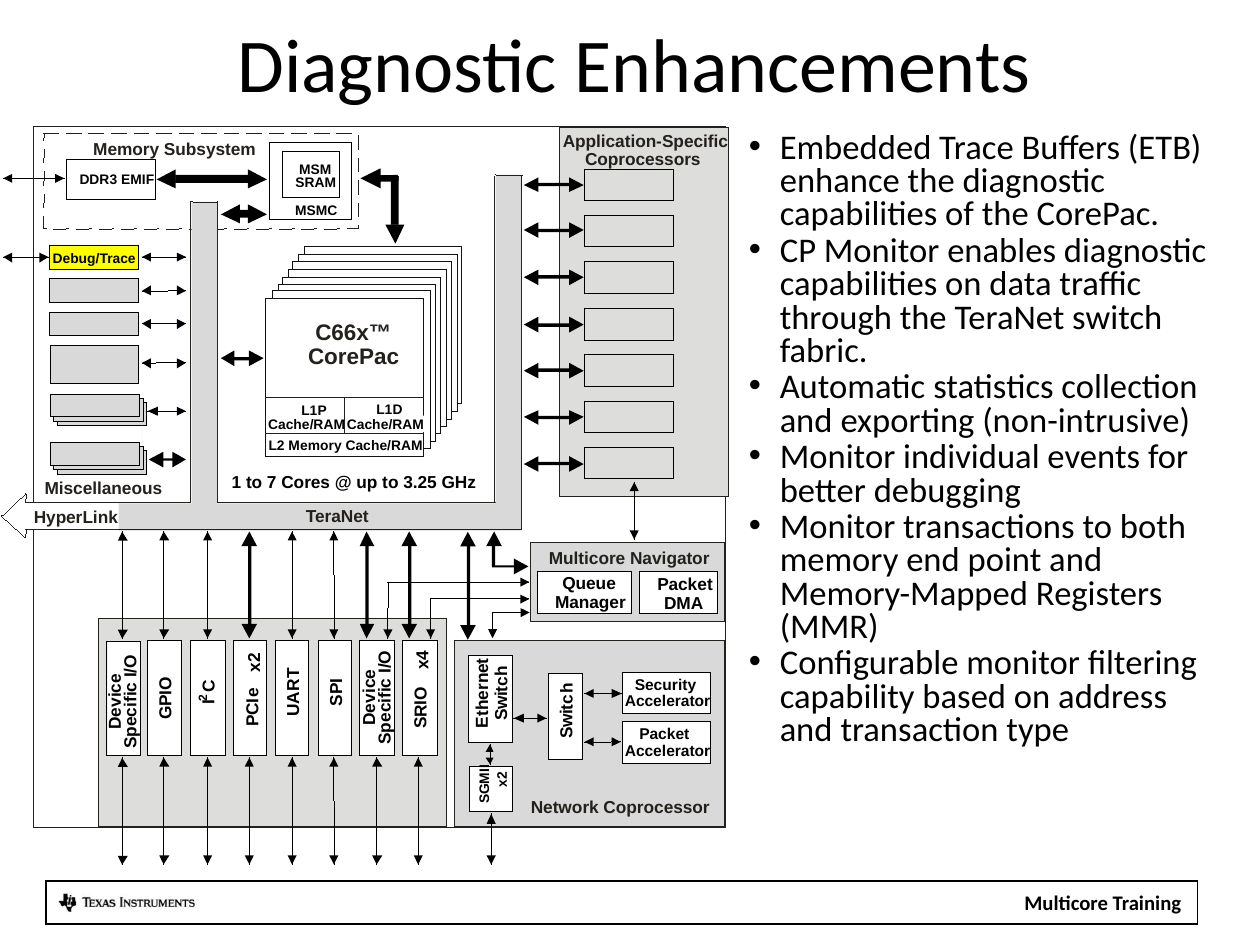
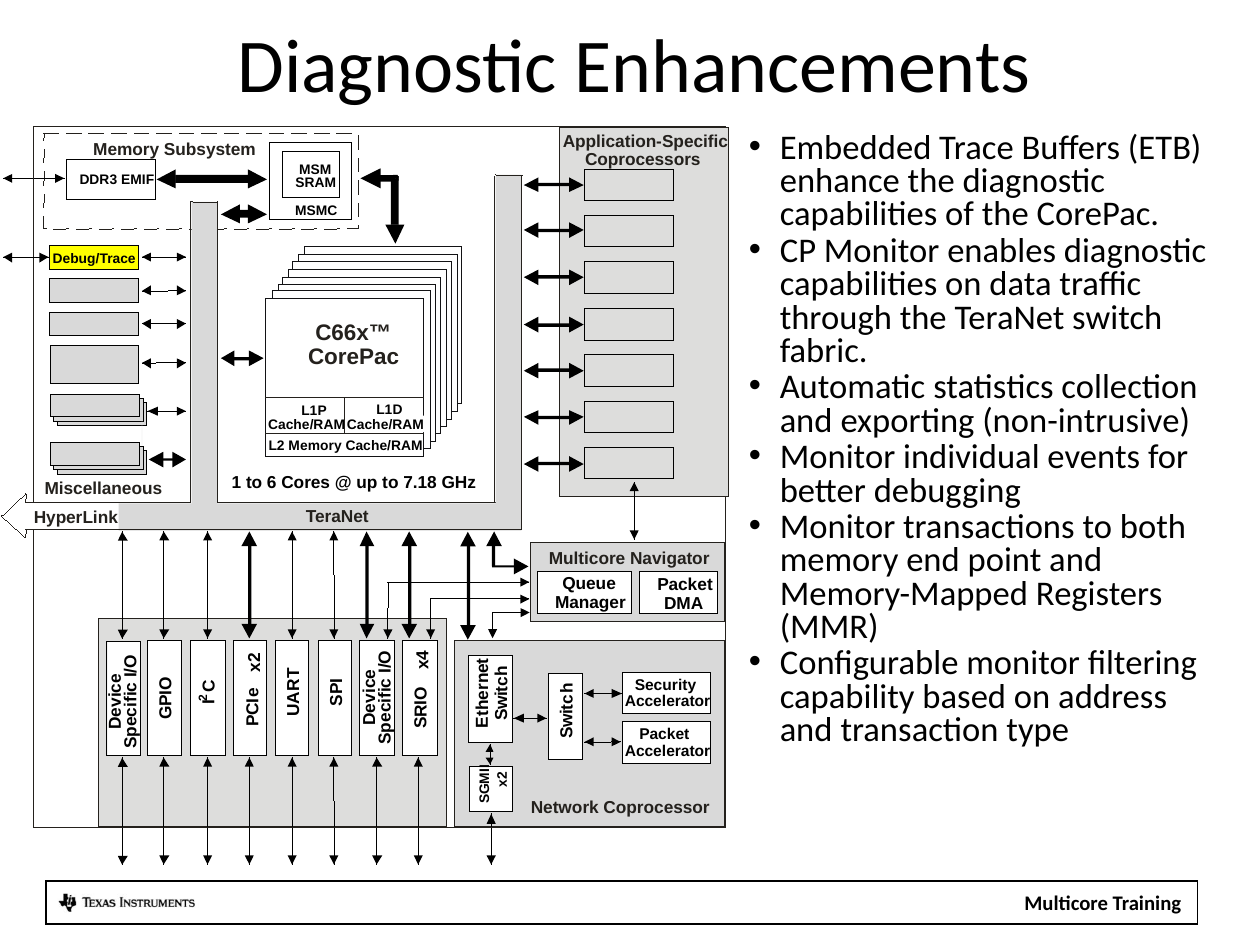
7: 7 -> 6 (272, 482)
3.25: 3.25 -> 7.18 (420, 482)
